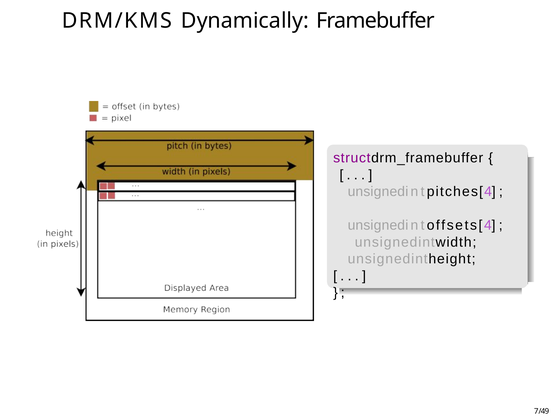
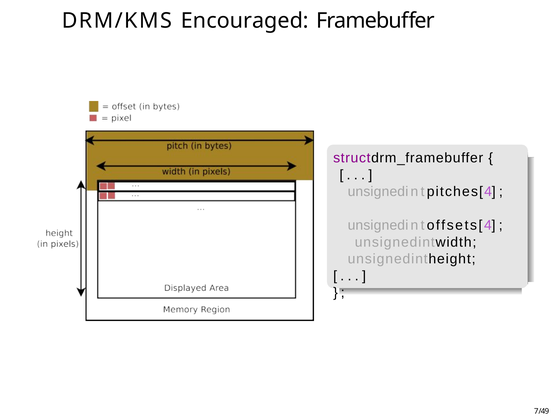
Dynamically: Dynamically -> Encouraged (245, 21)
